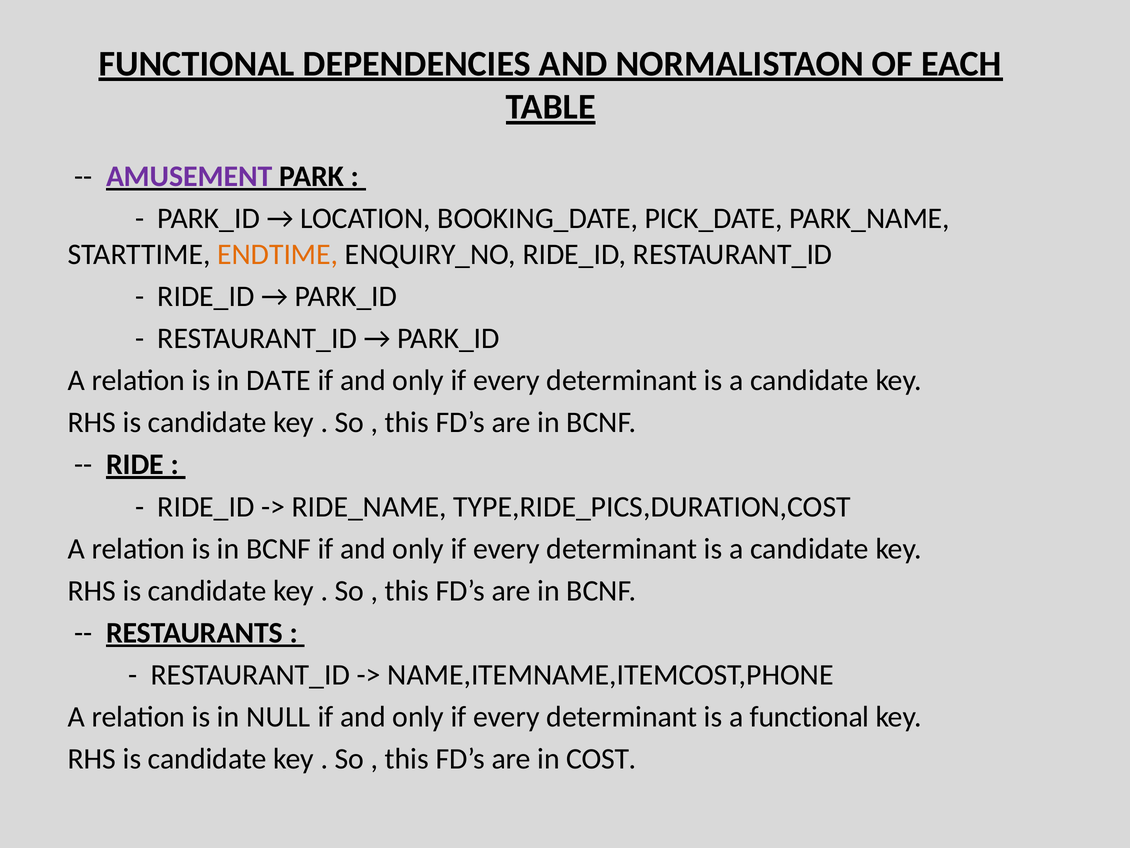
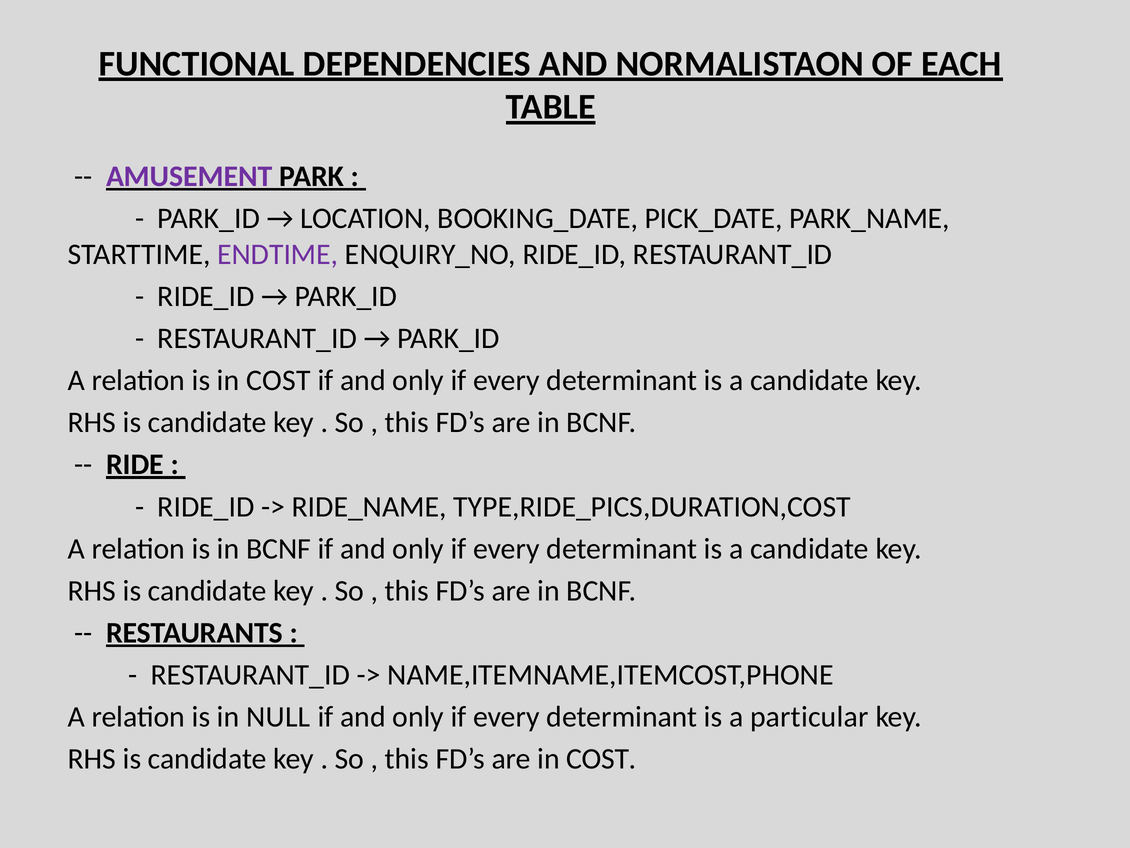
ENDTIME colour: orange -> purple (278, 254)
is in DATE: DATE -> COST (278, 380)
a functional: functional -> particular (809, 717)
